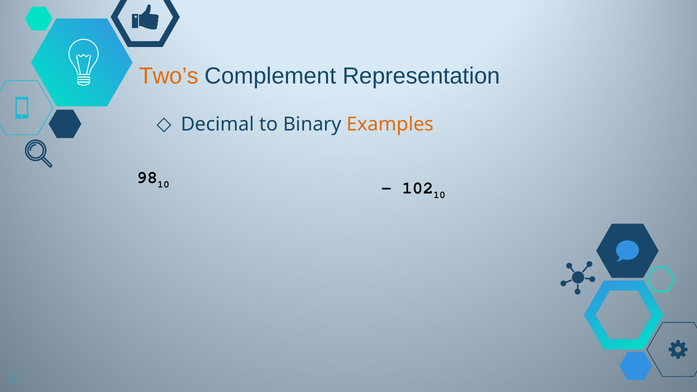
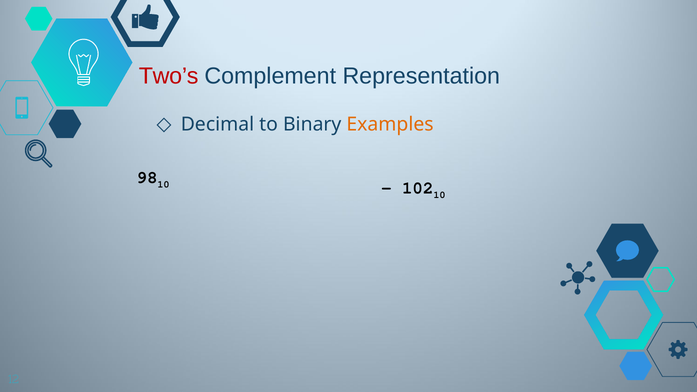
Two’s colour: orange -> red (169, 76)
